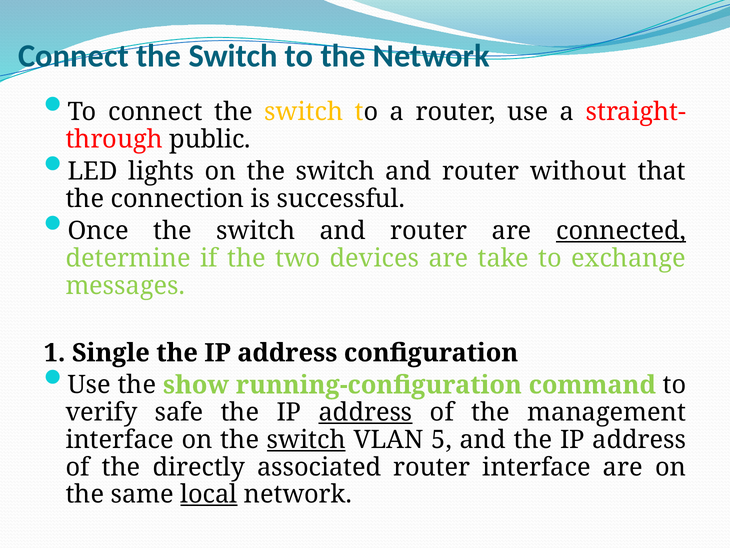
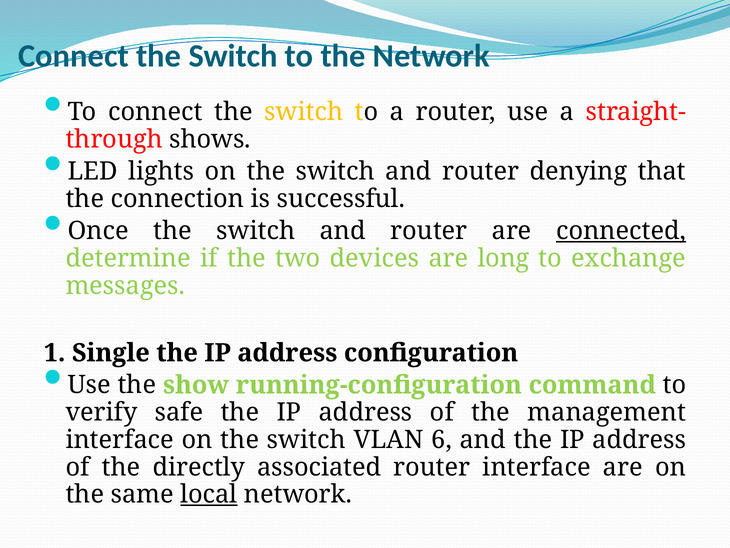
public: public -> shows (210, 139)
without: without -> denying (579, 171)
take: take -> long (503, 258)
address underline: present -> none (366, 412)
switch underline: present -> none (306, 439)
5: 5 -> 6 (442, 439)
